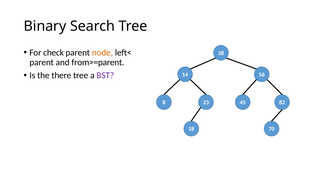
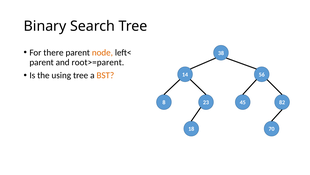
check: check -> there (53, 52)
from>=parent: from>=parent -> root>=parent (98, 62)
there: there -> using (61, 75)
BST colour: purple -> orange (105, 75)
